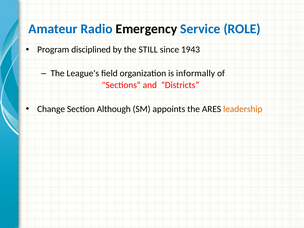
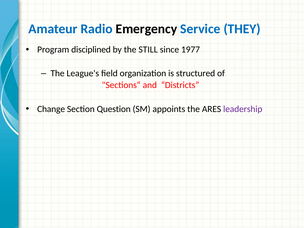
ROLE: ROLE -> THEY (242, 29)
1943: 1943 -> 1977 (191, 50)
informally: informally -> structured (196, 73)
Although: Although -> Question (114, 109)
leadership colour: orange -> purple (243, 109)
